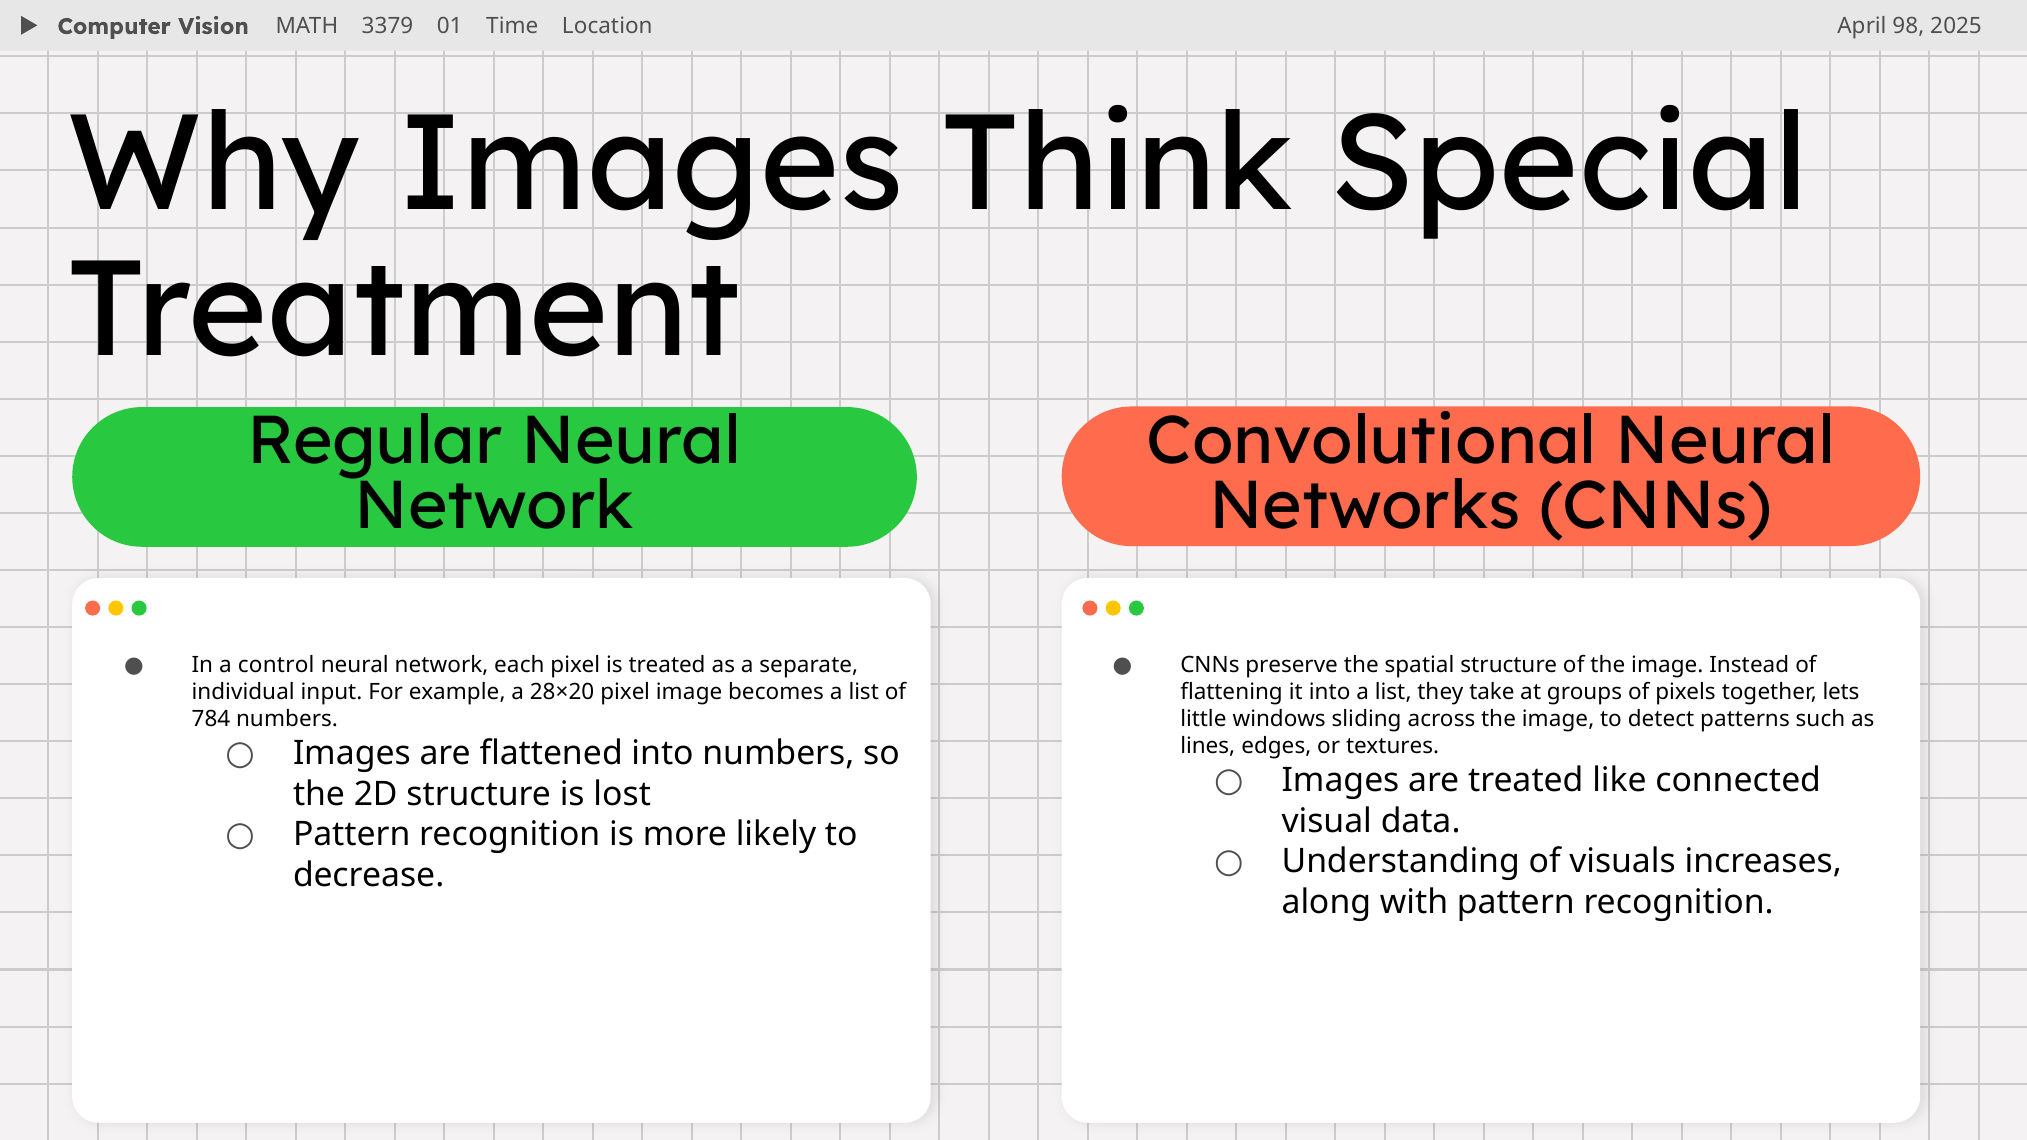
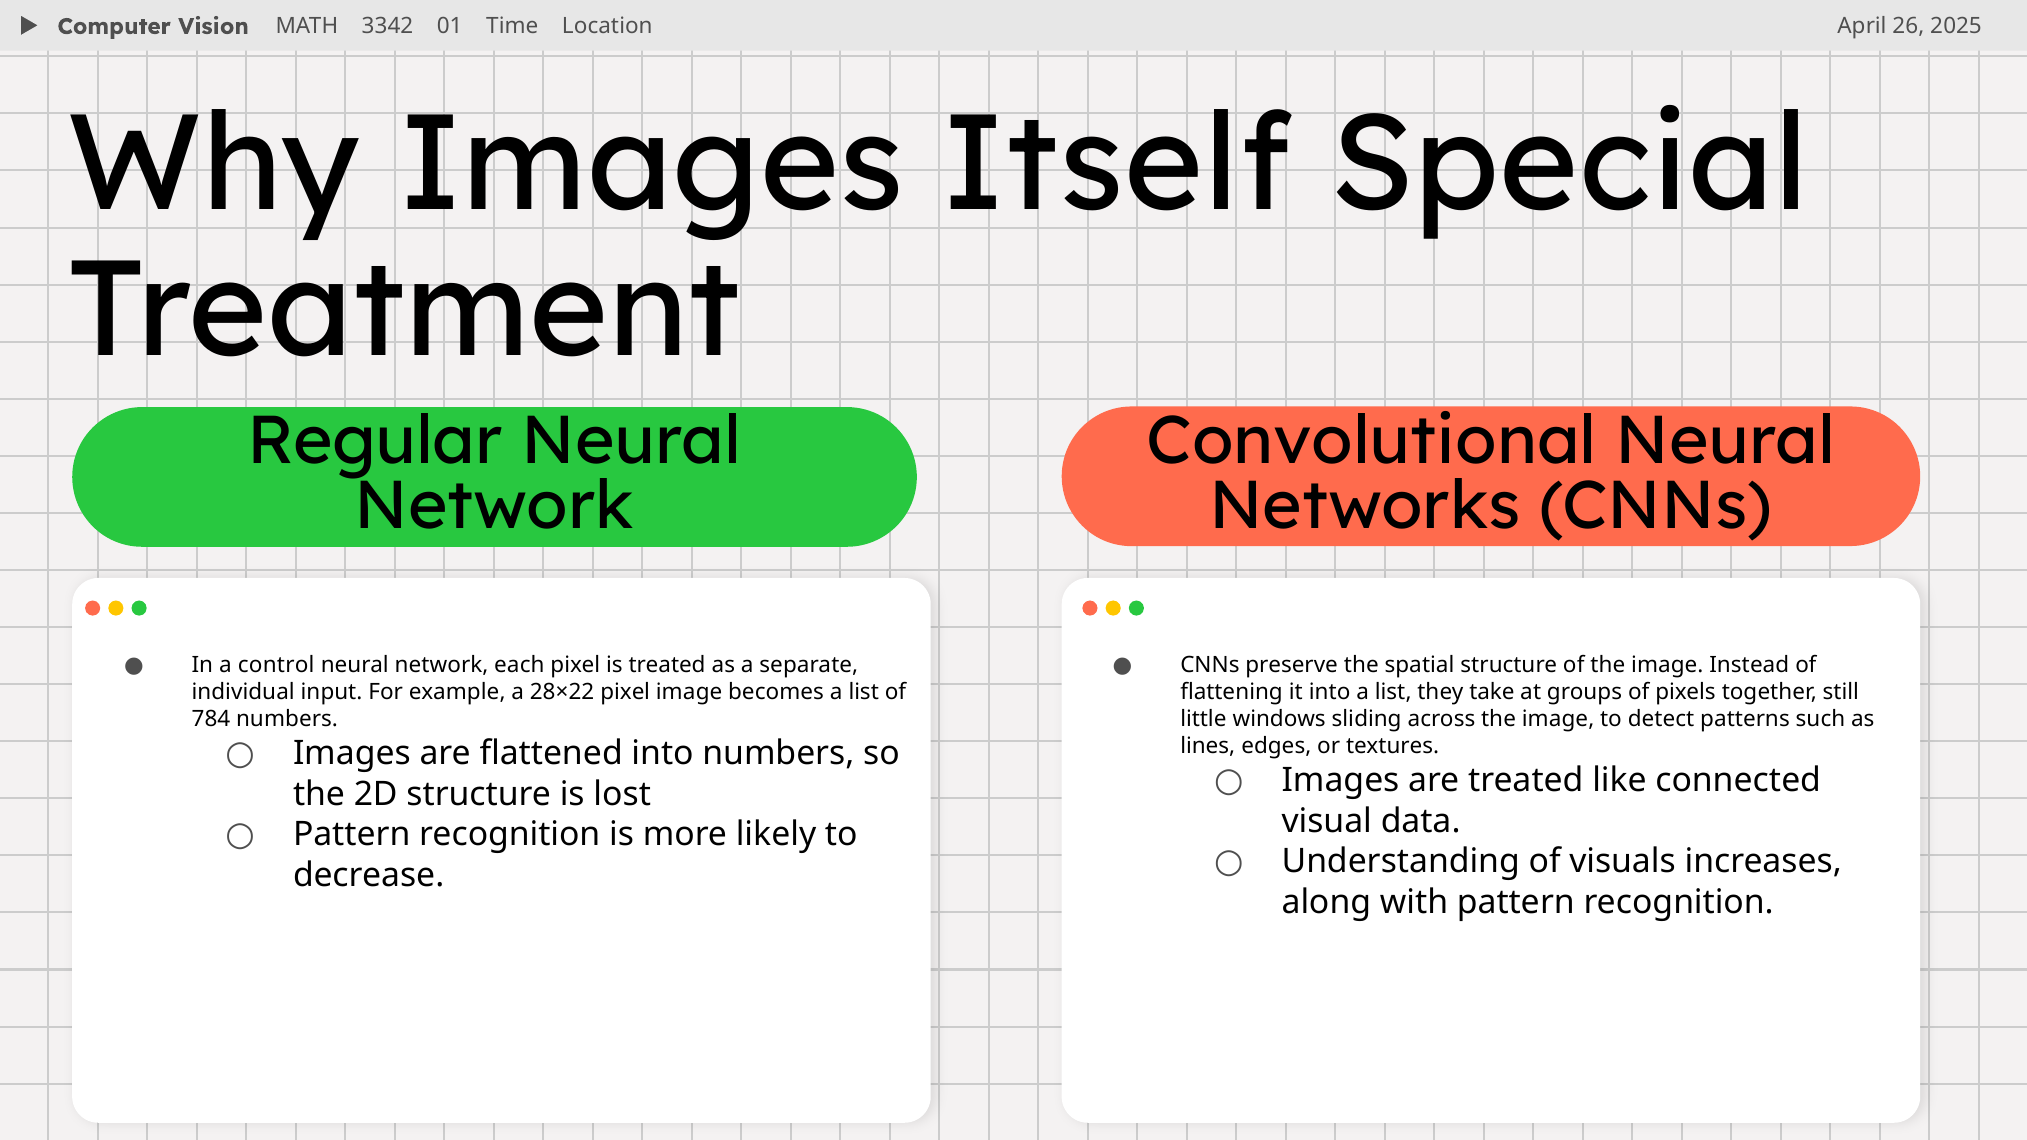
3379: 3379 -> 3342 (388, 27)
98: 98 -> 26 (1908, 27)
Think: Think -> Itself (1117, 165)
28×20: 28×20 -> 28×22 (562, 692)
lets: lets -> still (1841, 692)
